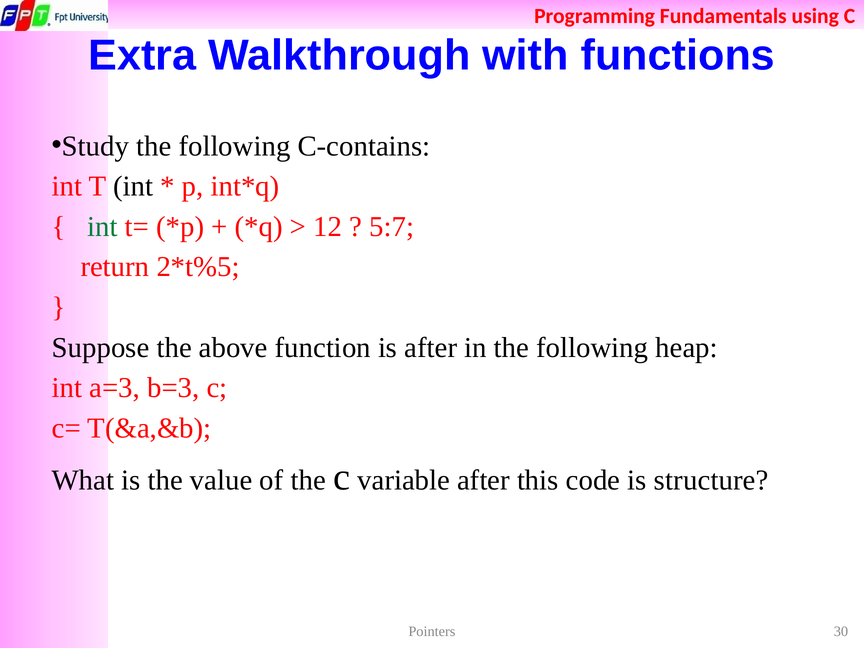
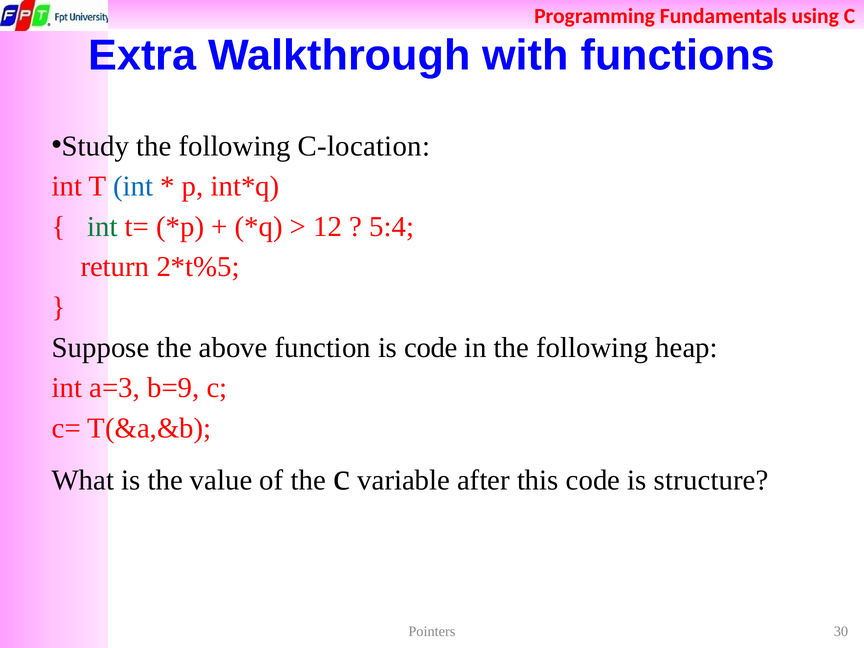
C-contains: C-contains -> C-location (364, 146)
int colour: black -> blue (133, 186)
5:7: 5:7 -> 5:4 (392, 227)
is after: after -> code (431, 348)
b=3: b=3 -> b=9 (173, 388)
